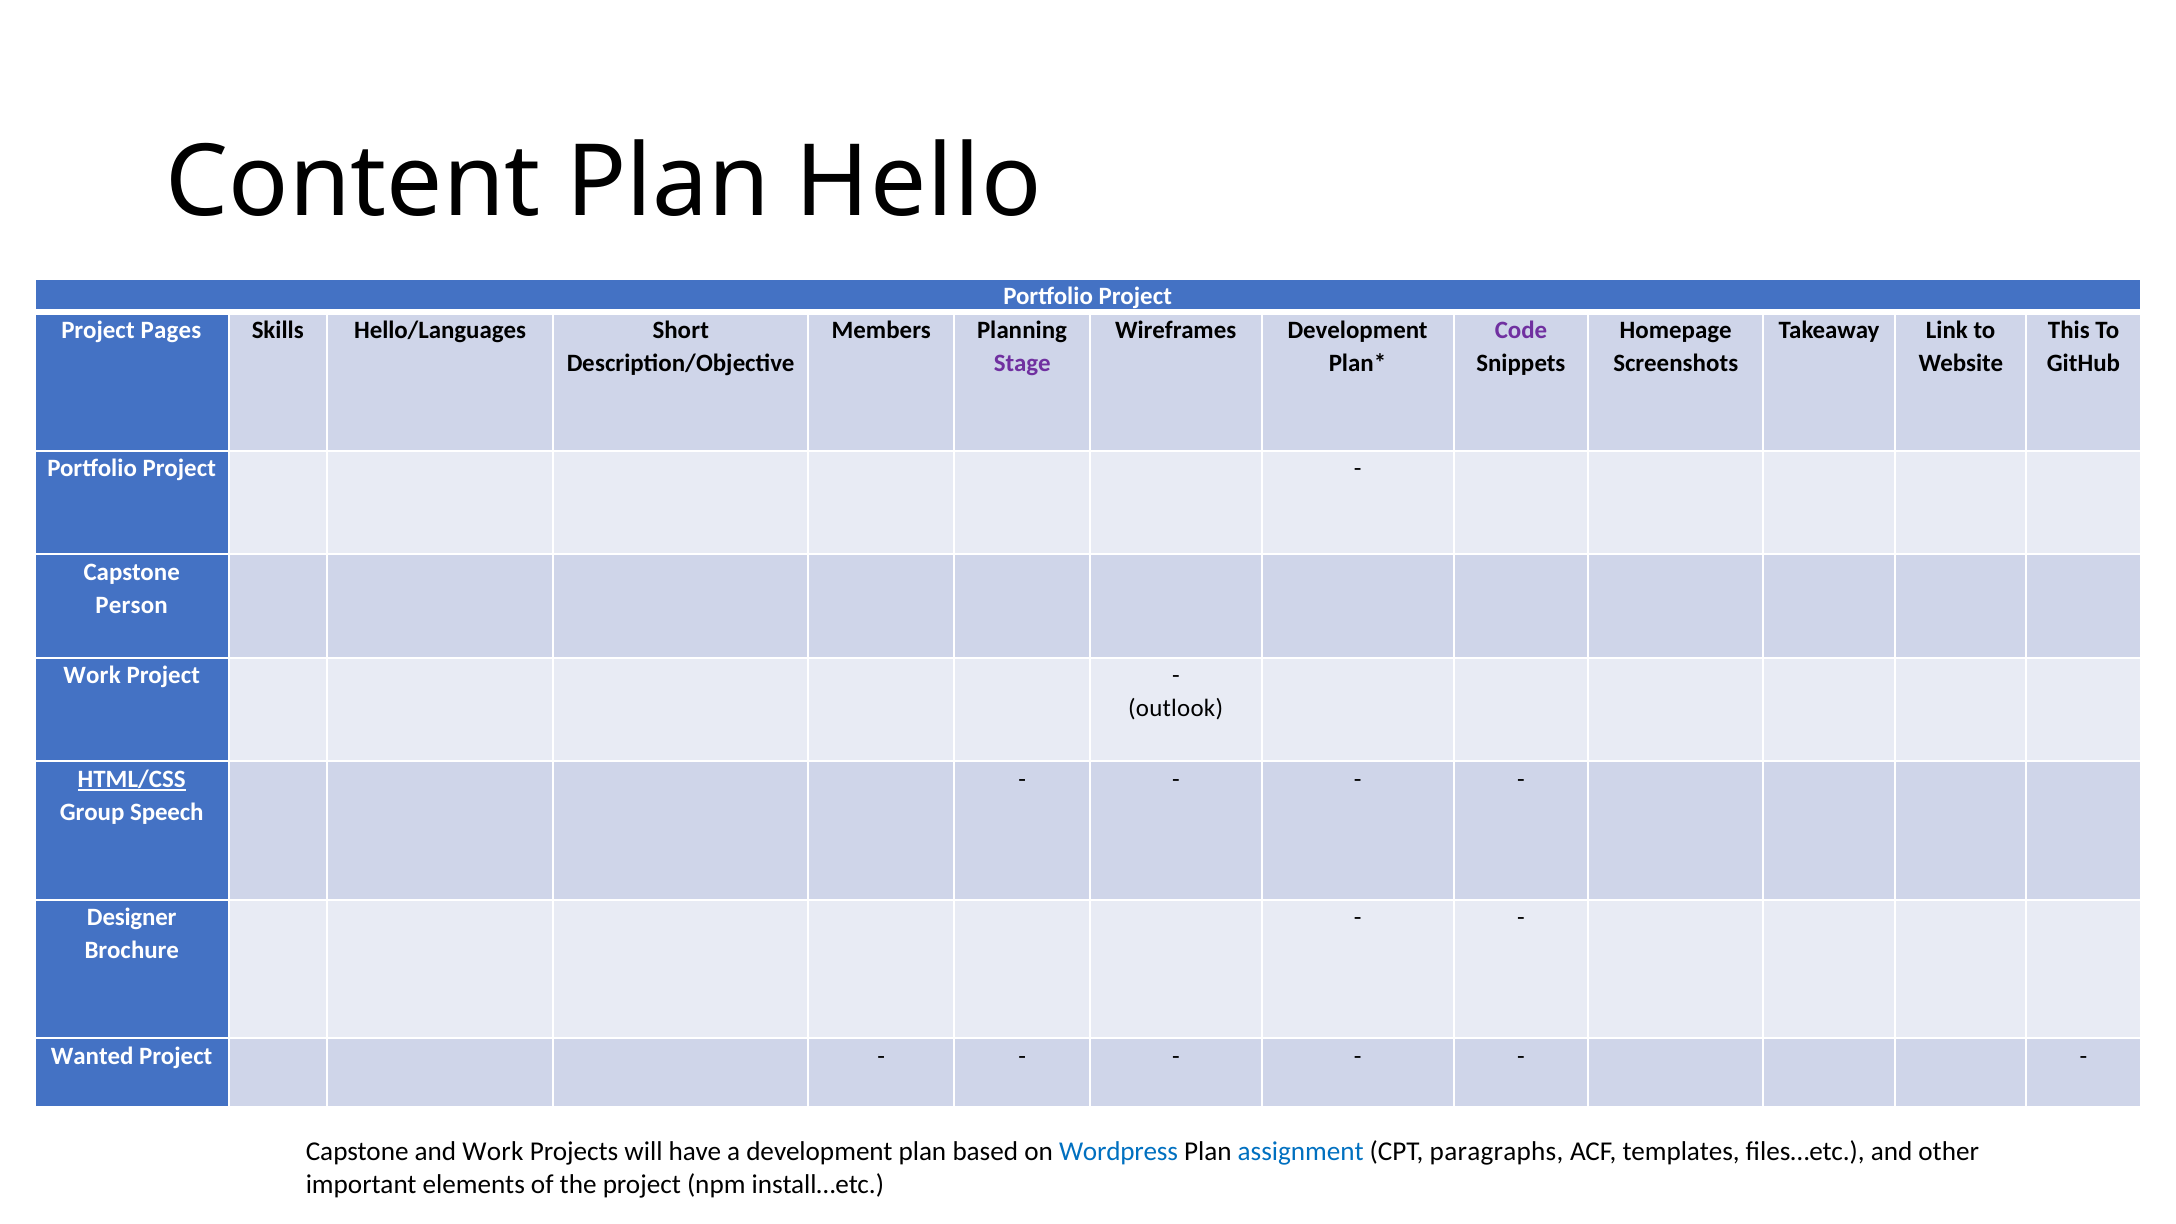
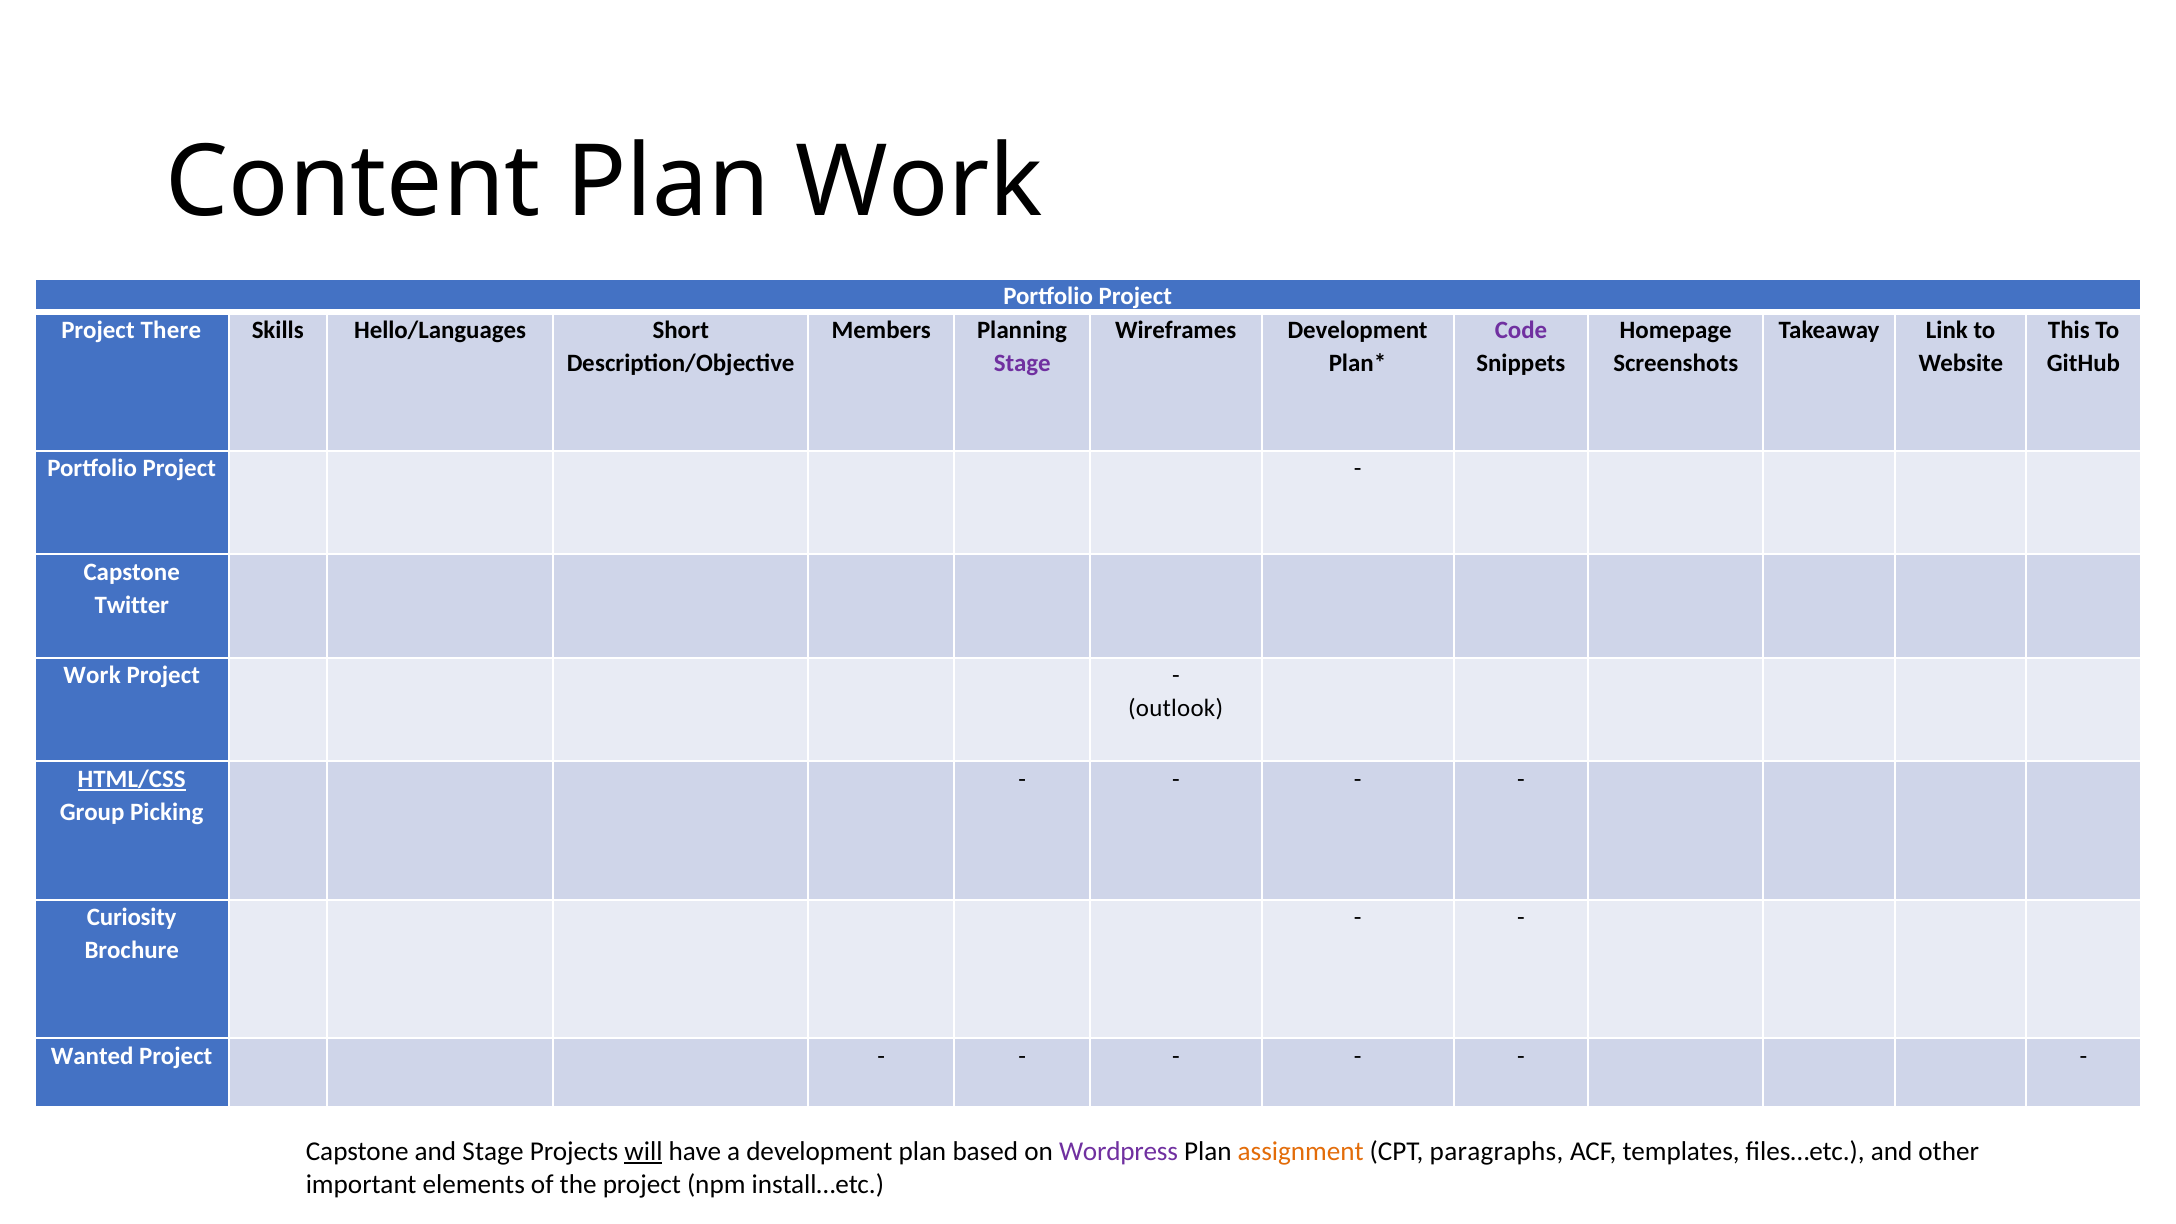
Plan Hello: Hello -> Work (919, 183)
Pages: Pages -> There (171, 330)
Person: Person -> Twitter (132, 605)
Speech: Speech -> Picking (167, 812)
Designer: Designer -> Curiosity (132, 918)
and Work: Work -> Stage (493, 1152)
will underline: none -> present (643, 1152)
Wordpress colour: blue -> purple (1119, 1152)
assignment colour: blue -> orange (1301, 1152)
